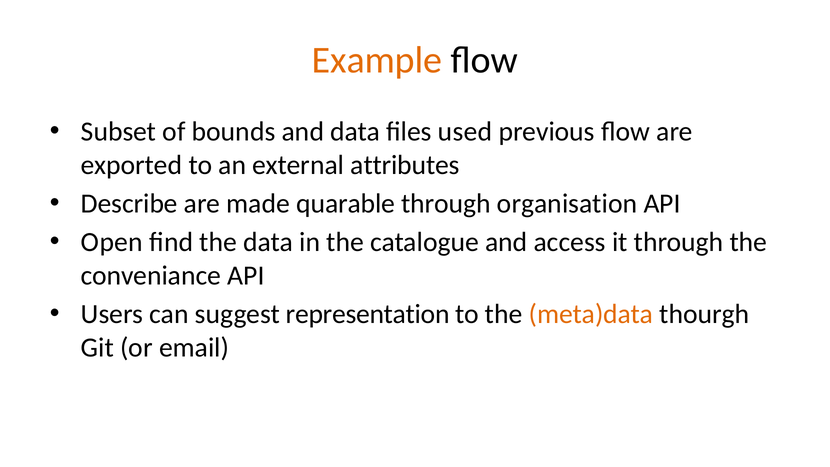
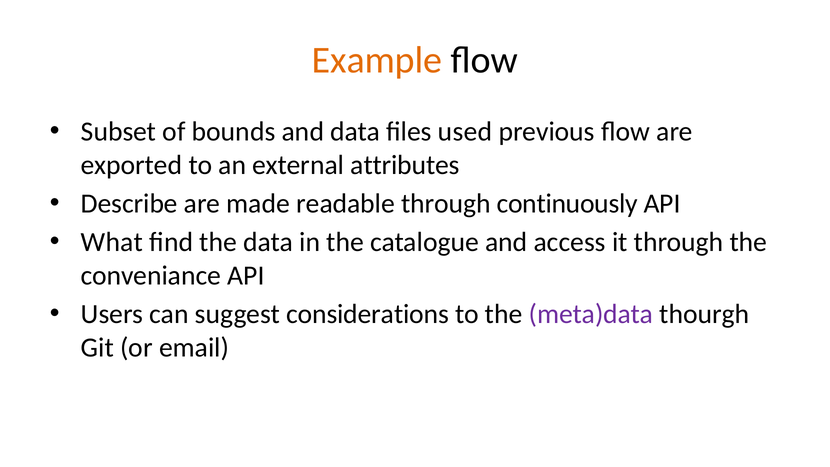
quarable: quarable -> readable (346, 204)
organisation: organisation -> continuously (567, 204)
Open: Open -> What (112, 242)
representation: representation -> considerations (368, 314)
meta)data colour: orange -> purple (591, 314)
